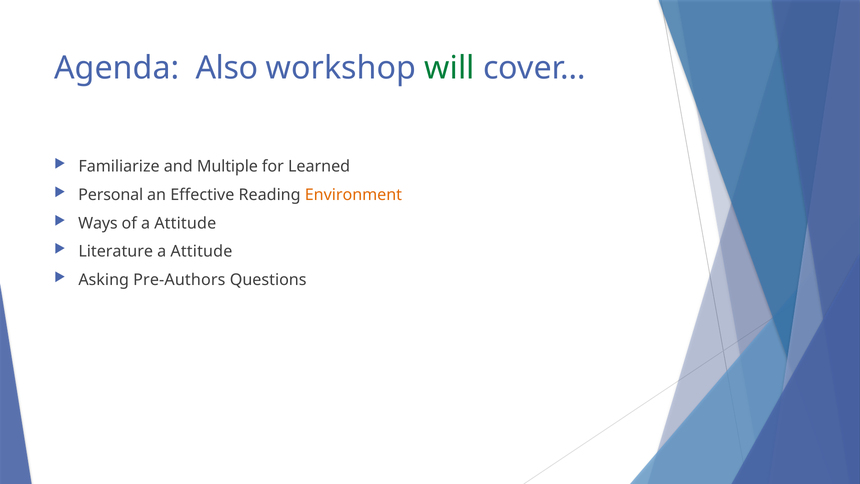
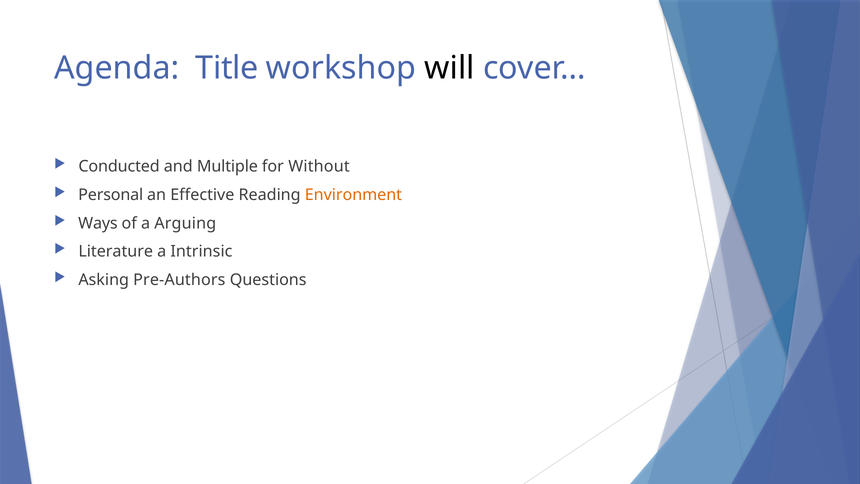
Also: Also -> Title (227, 68)
will colour: green -> black (449, 68)
Familiarize: Familiarize -> Conducted (119, 166)
Learned: Learned -> Without (319, 166)
of a Attitude: Attitude -> Arguing (185, 223)
Attitude: Attitude -> Intrinsic (201, 251)
